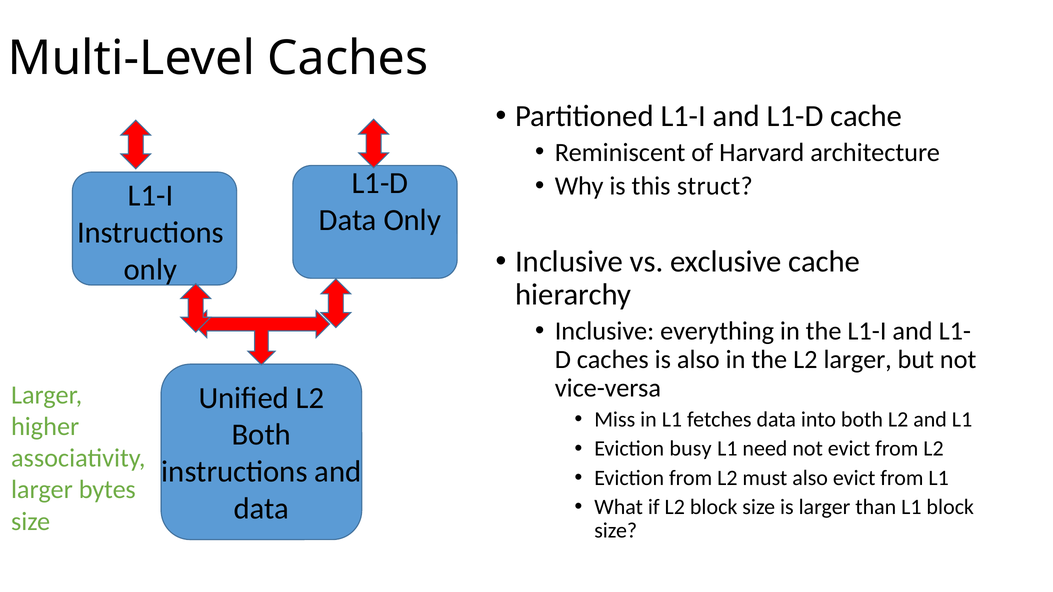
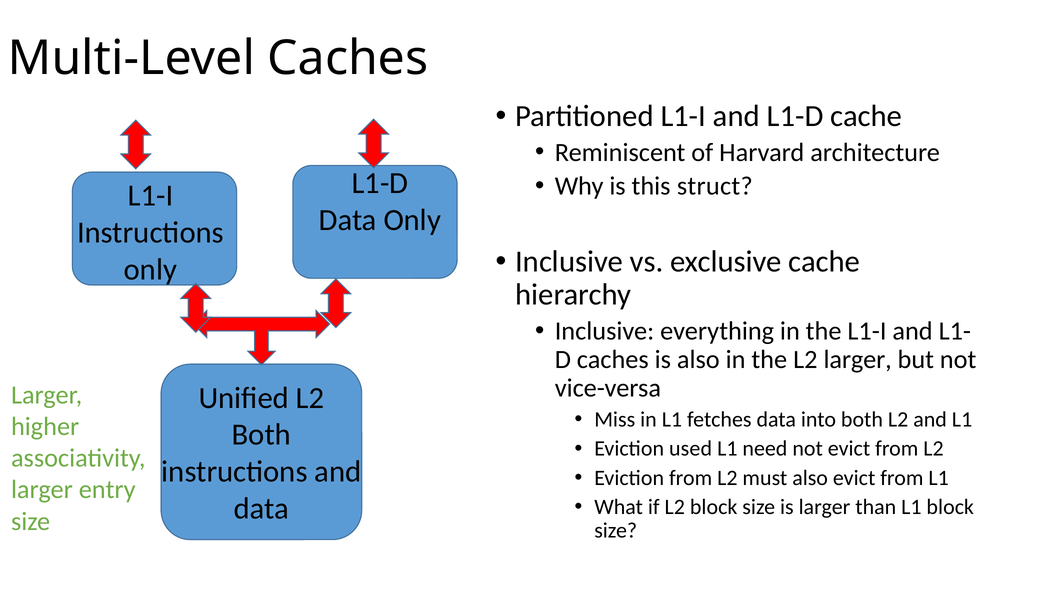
busy: busy -> used (691, 449)
bytes: bytes -> entry (107, 490)
